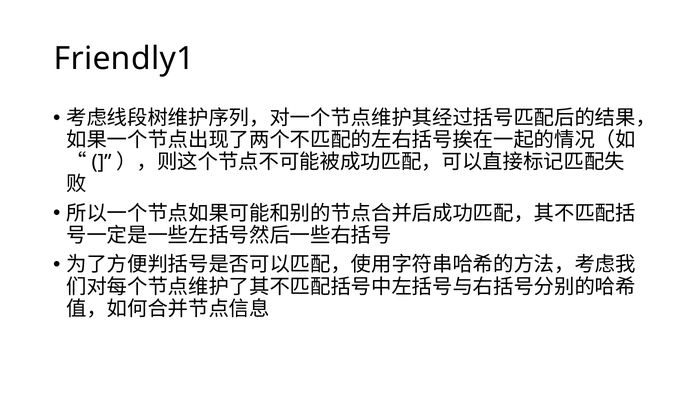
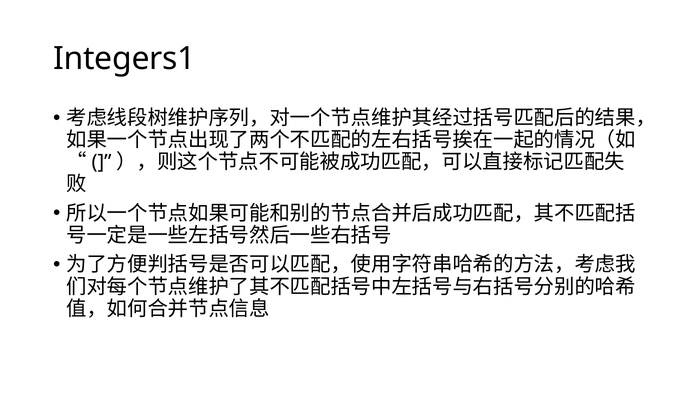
Friendly1: Friendly1 -> Integers1 (124, 59)
